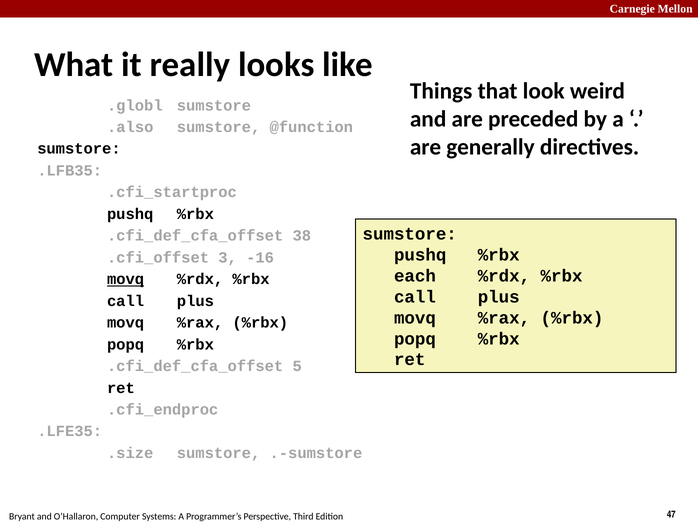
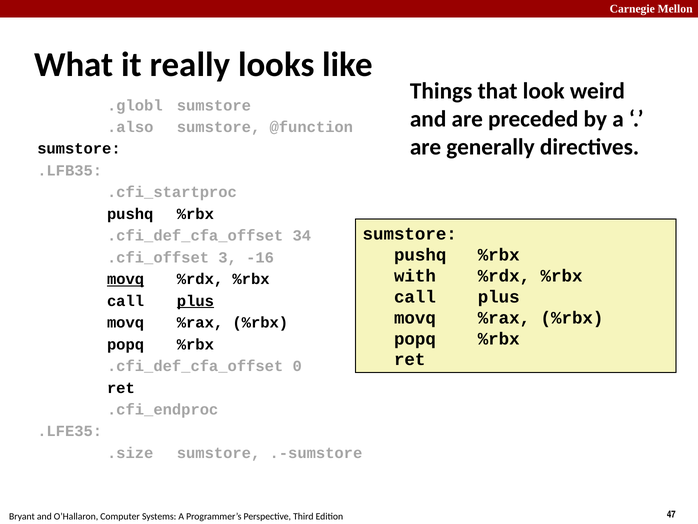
38: 38 -> 34 (302, 236)
each: each -> with (415, 276)
plus underline: none -> present (195, 301)
5: 5 -> 0 (297, 366)
